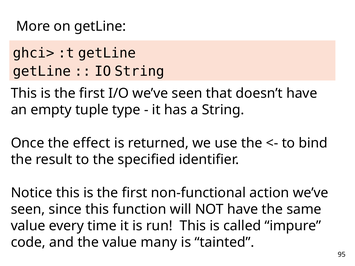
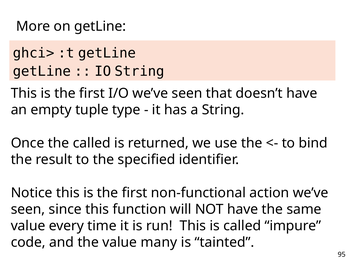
the effect: effect -> called (92, 143)
